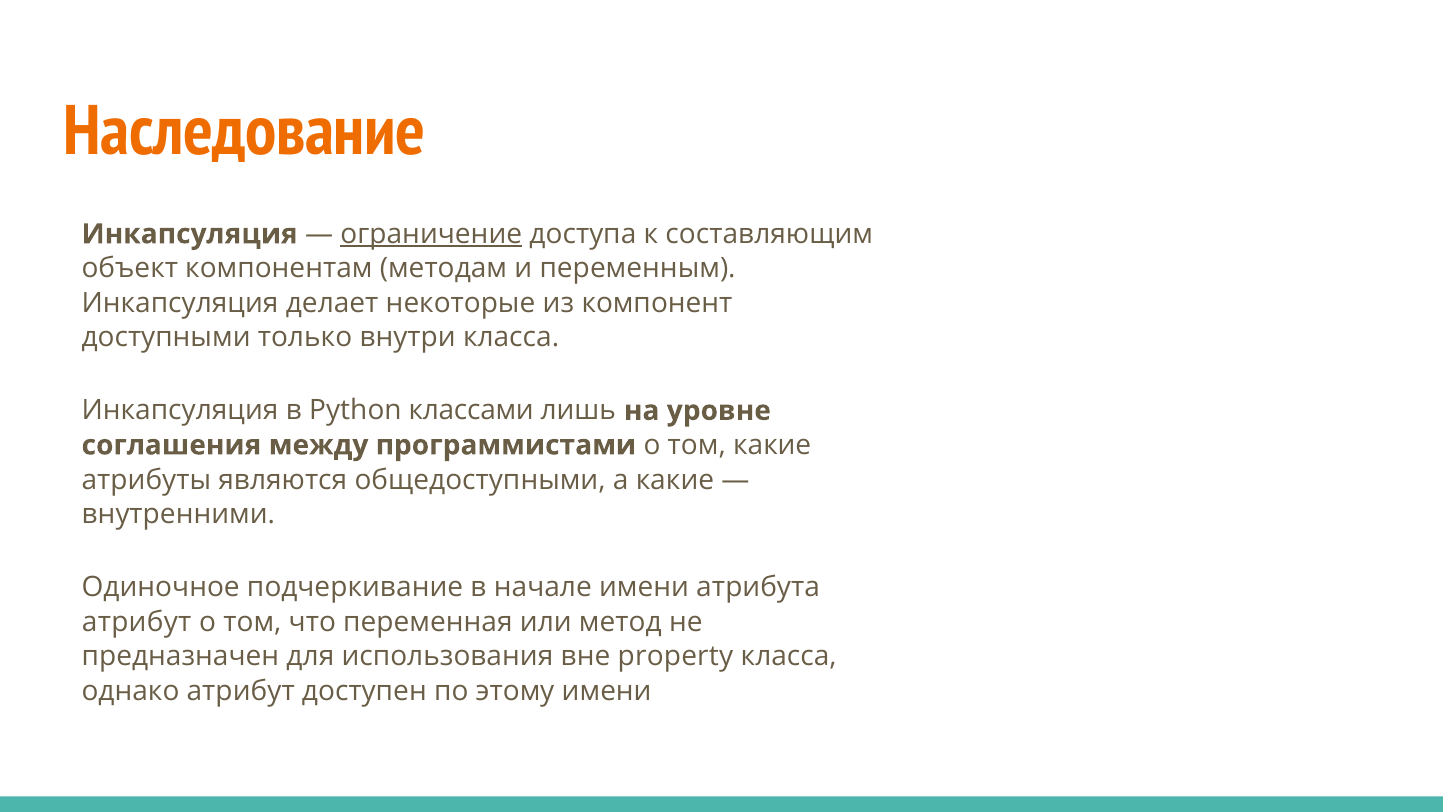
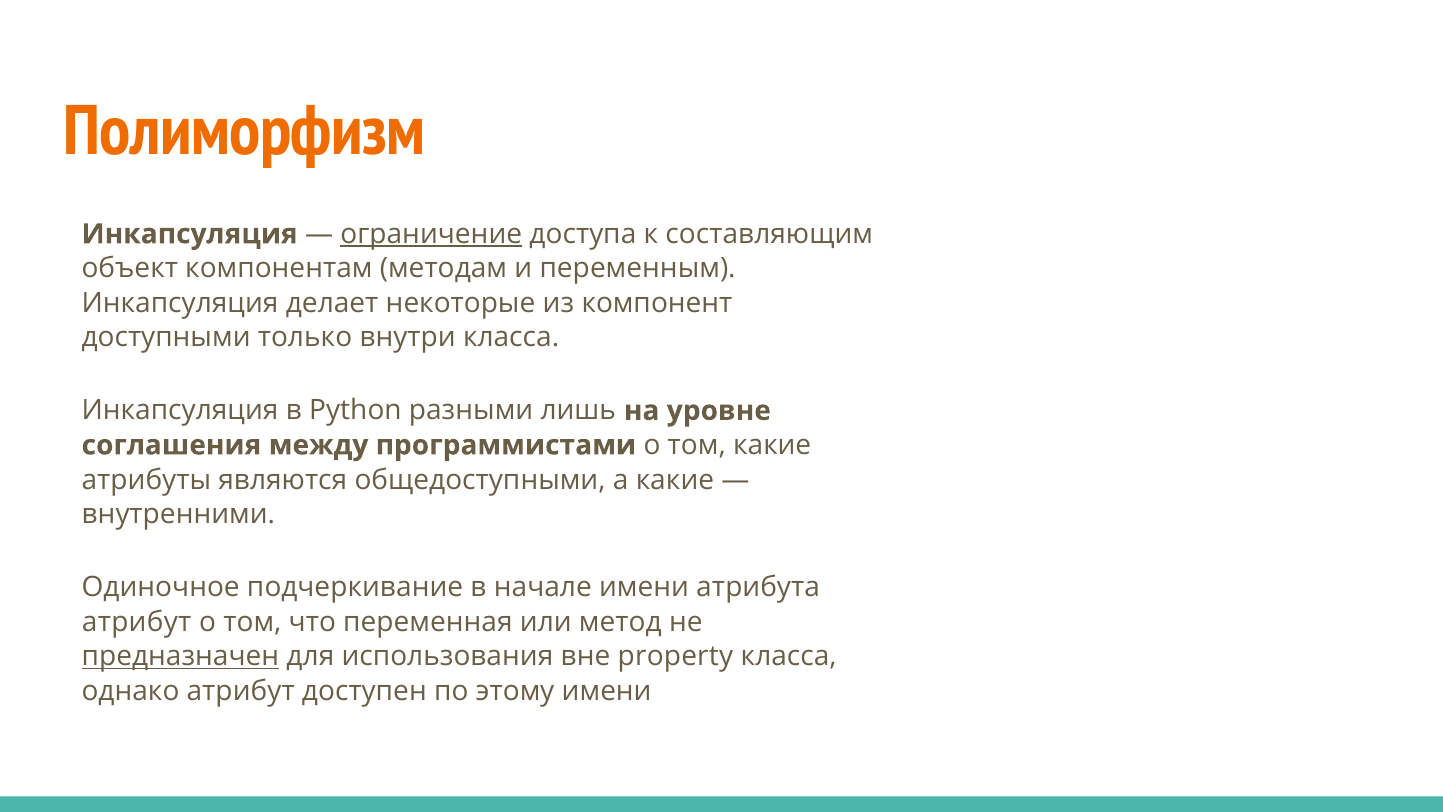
Наследование: Наследование -> Полиморфизм (245, 132)
классами: классами -> разными (471, 411)
предназначен underline: none -> present (180, 656)
